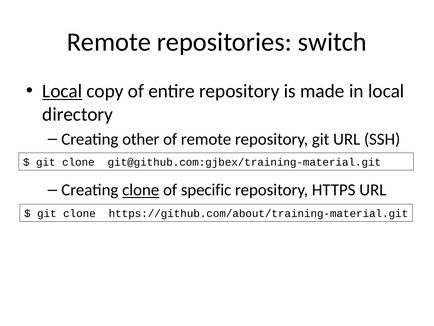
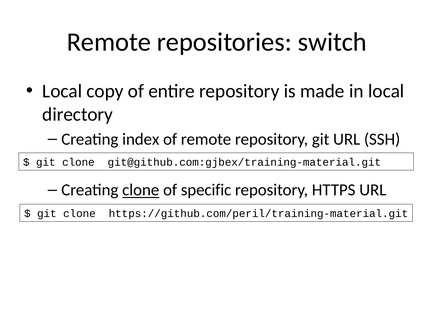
Local underline: present -> none (62, 91)
other: other -> index (141, 139)
https://github.com/about/training-material.git: https://github.com/about/training-material.git -> https://github.com/peril/training-material.git (258, 213)
